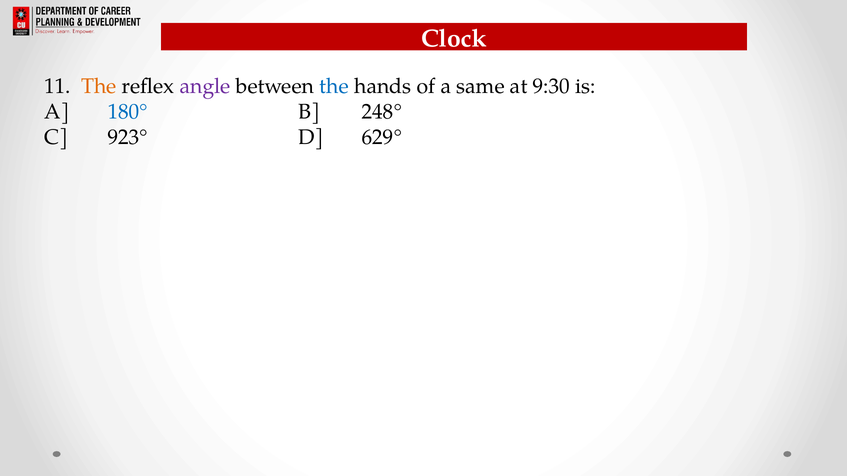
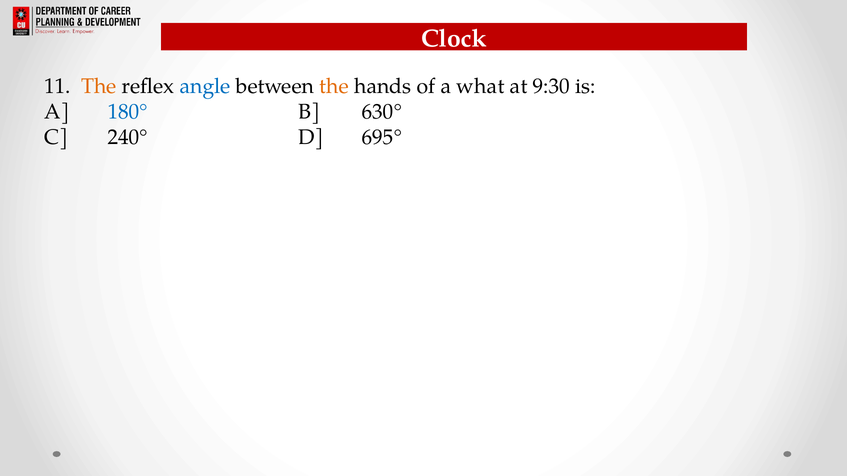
angle colour: purple -> blue (205, 86)
the colour: blue -> orange (334, 86)
same: same -> what (480, 86)
248°: 248° -> 630° (382, 112)
923°: 923° -> 240° (128, 137)
629°: 629° -> 695° (382, 137)
